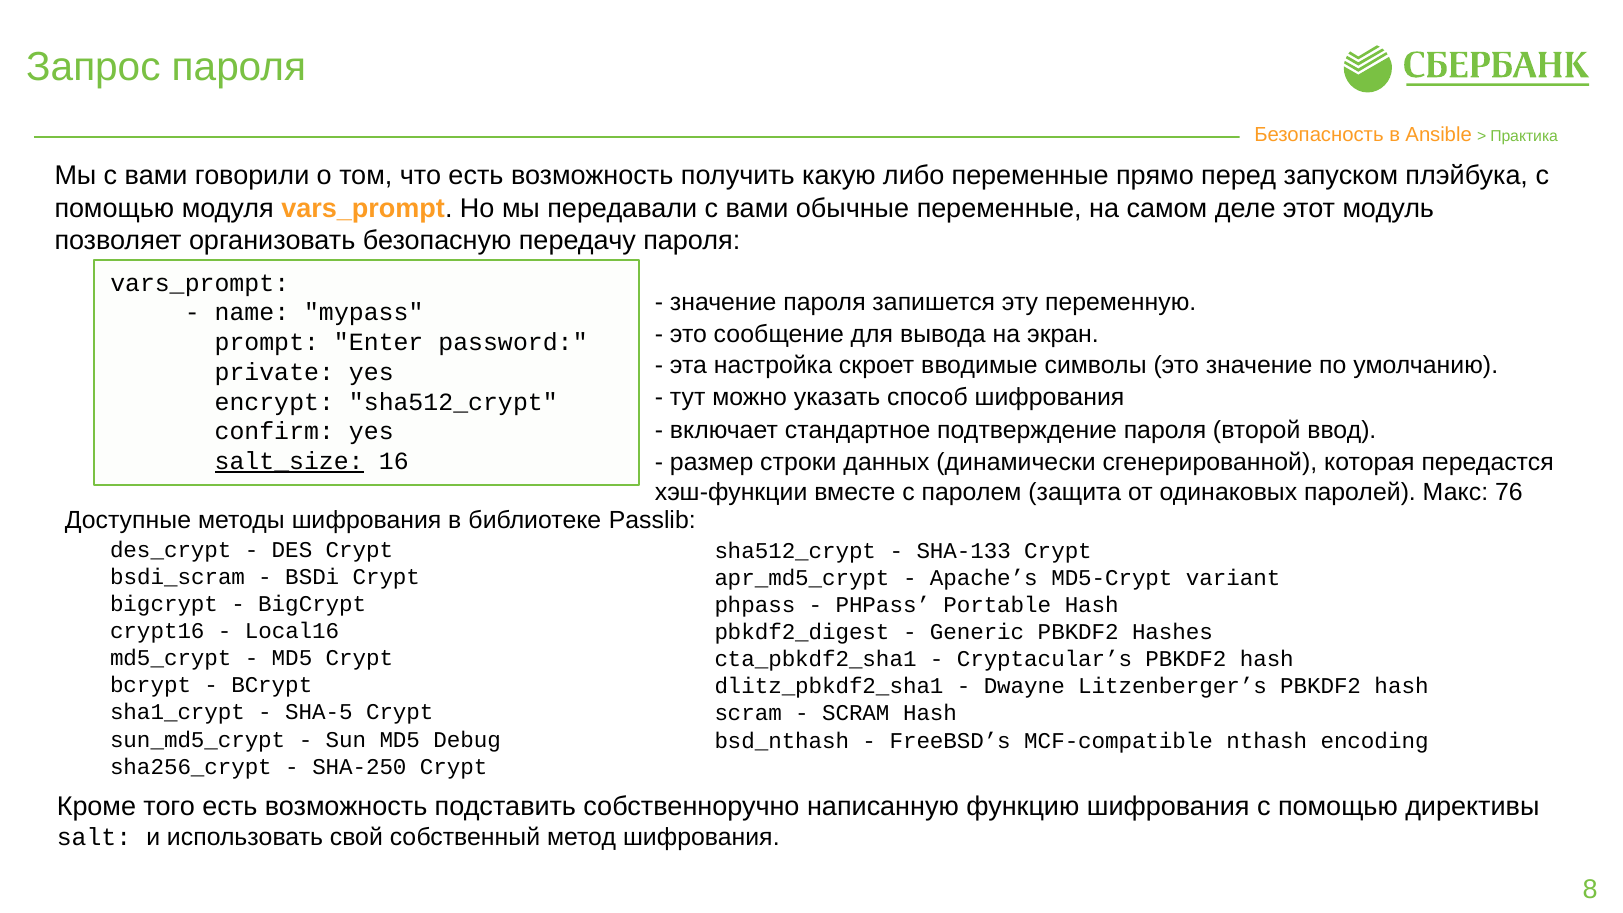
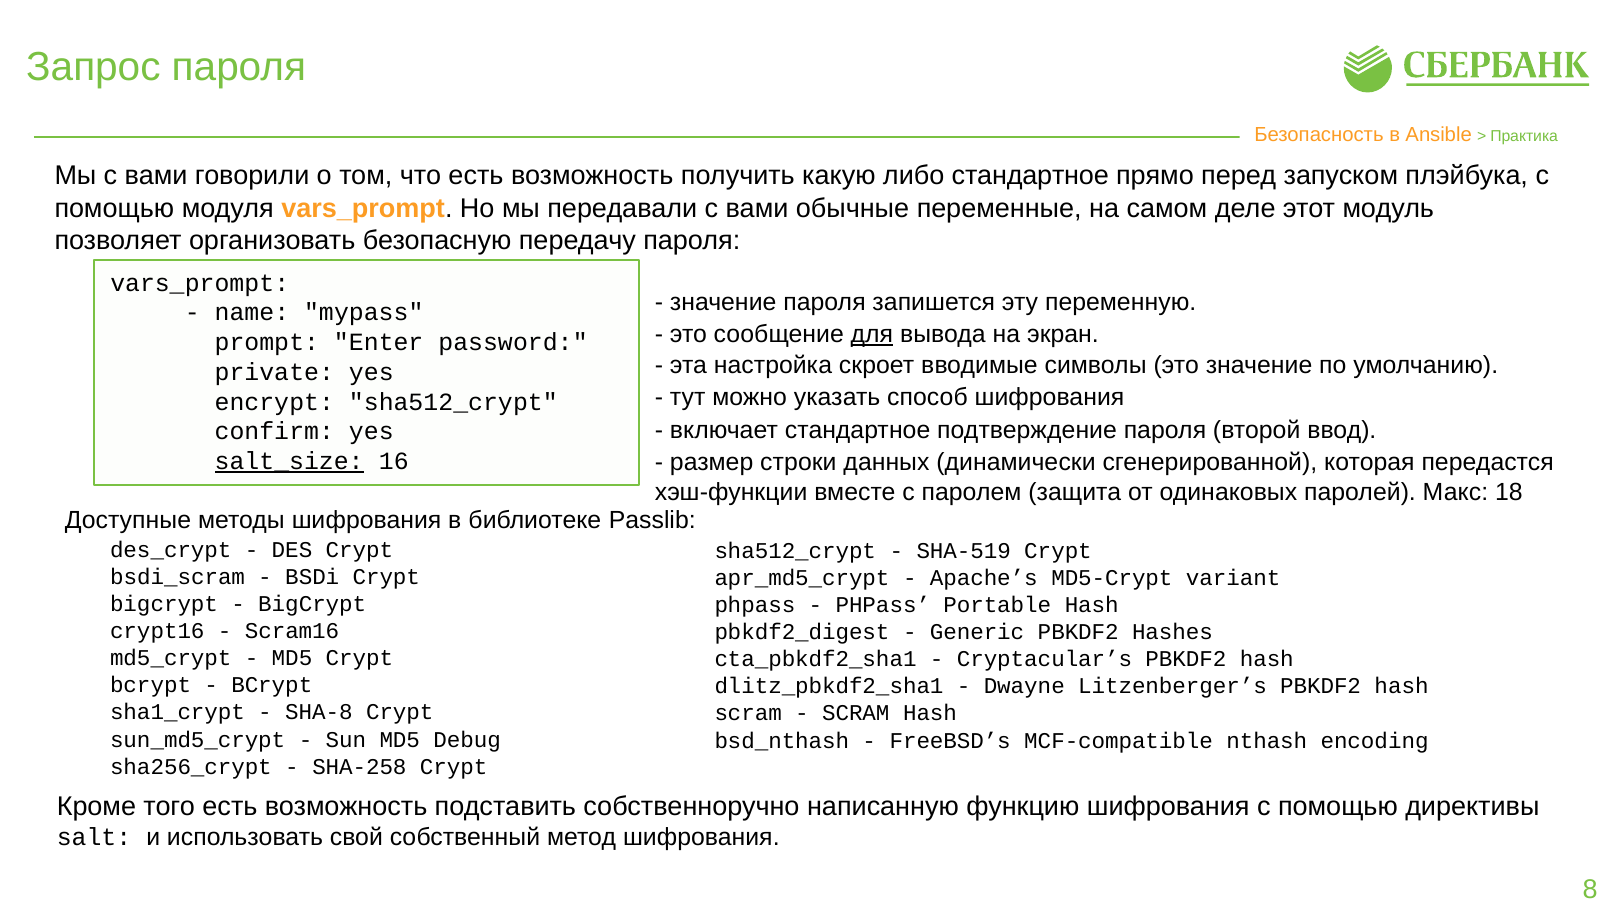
либо переменные: переменные -> стандартное (1030, 176)
для underline: none -> present (872, 335)
76: 76 -> 18 (1509, 492)
SHA-133: SHA-133 -> SHA-519 (964, 551)
Local16: Local16 -> Scram16 (292, 631)
SHA-5: SHA-5 -> SHA-8 (319, 712)
SHA-250: SHA-250 -> SHA-258 (359, 767)
